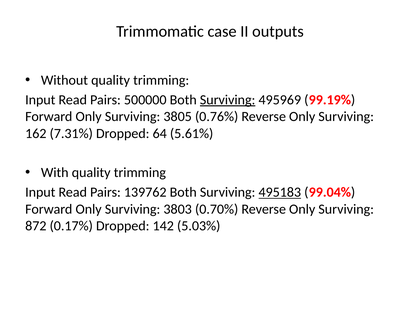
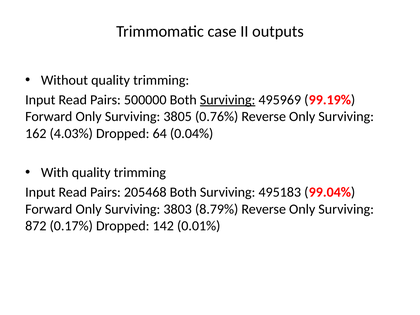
7.31%: 7.31% -> 4.03% (71, 133)
5.61%: 5.61% -> 0.04% (192, 133)
139762: 139762 -> 205468 (145, 192)
495183 underline: present -> none (280, 192)
0.70%: 0.70% -> 8.79% (217, 209)
5.03%: 5.03% -> 0.01% (199, 226)
